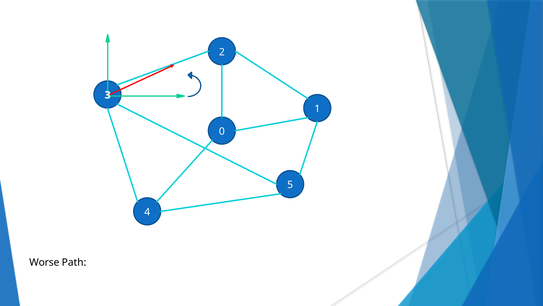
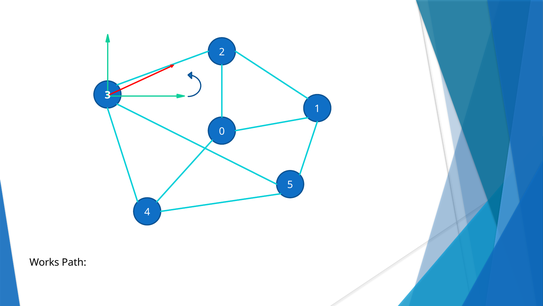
Worse: Worse -> Works (44, 262)
